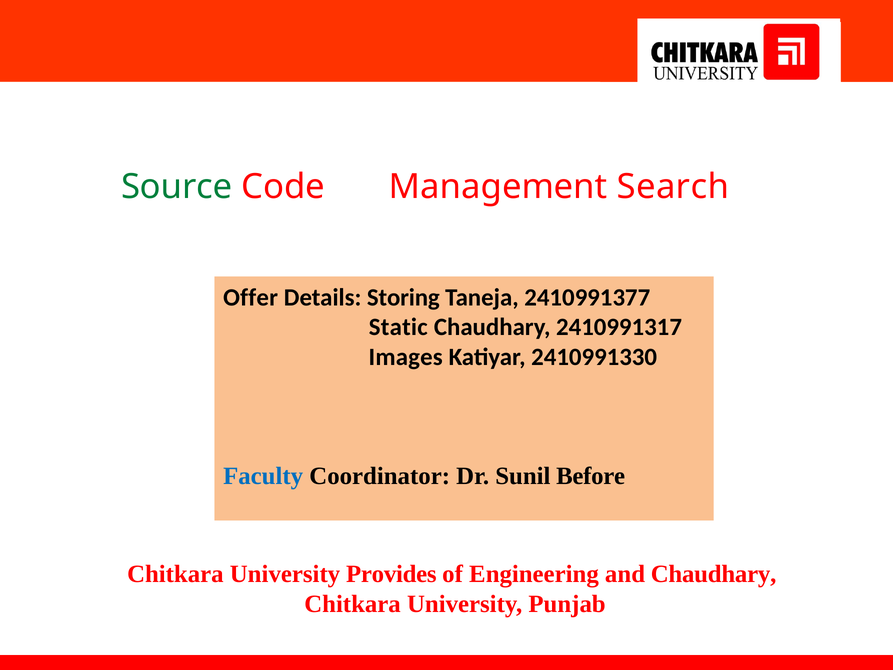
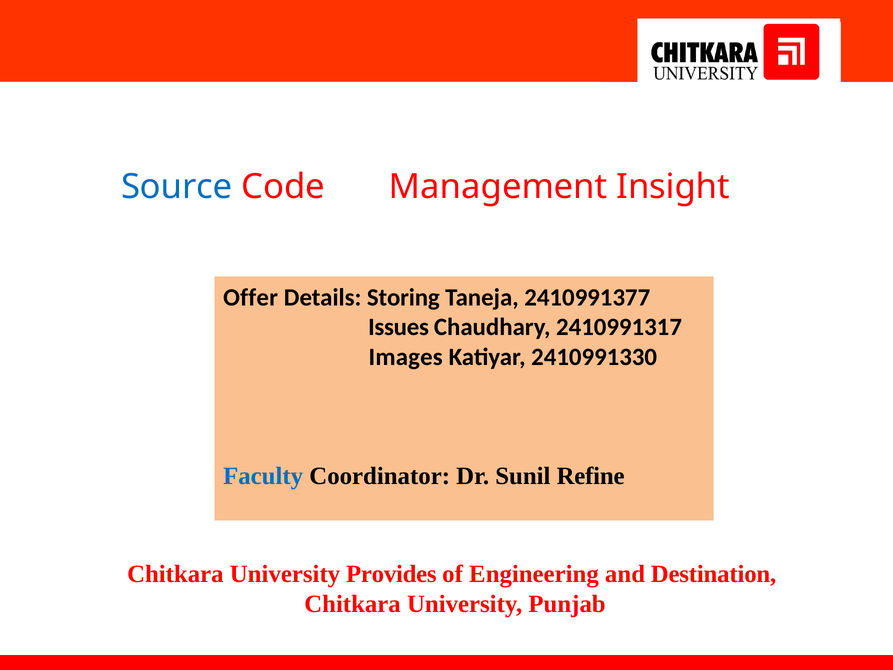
Source colour: green -> blue (177, 187)
Search: Search -> Insight (673, 187)
Static: Static -> Issues (399, 327)
Before: Before -> Refine (591, 476)
and Chaudhary: Chaudhary -> Destination (714, 574)
